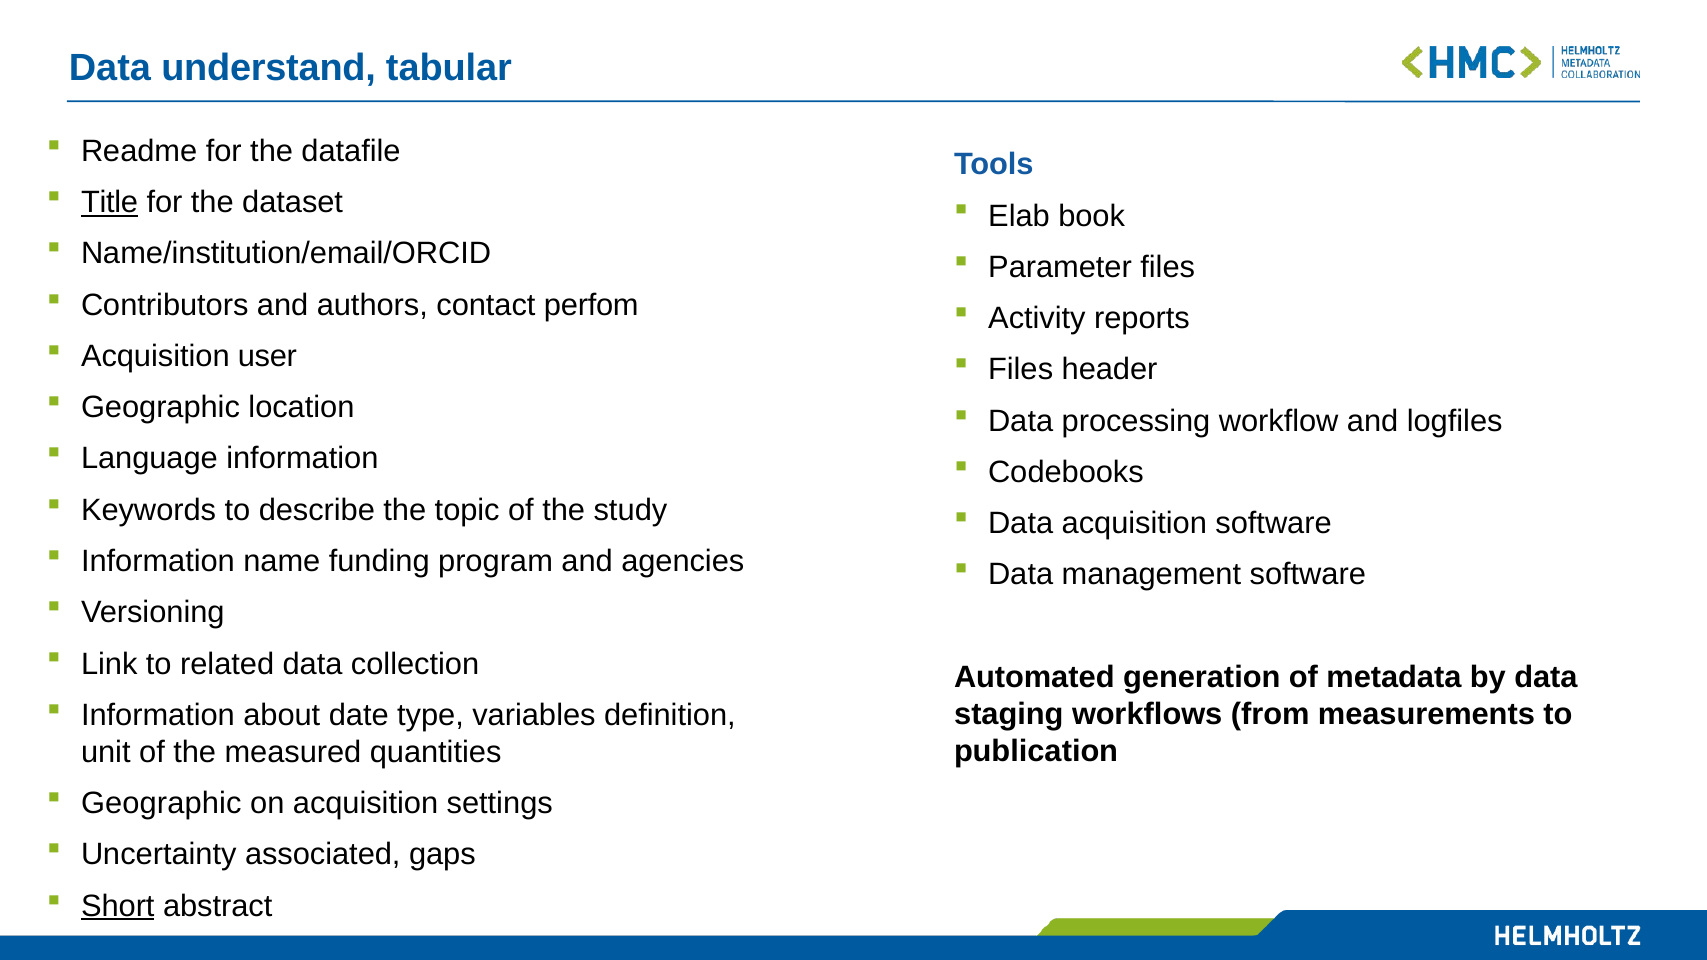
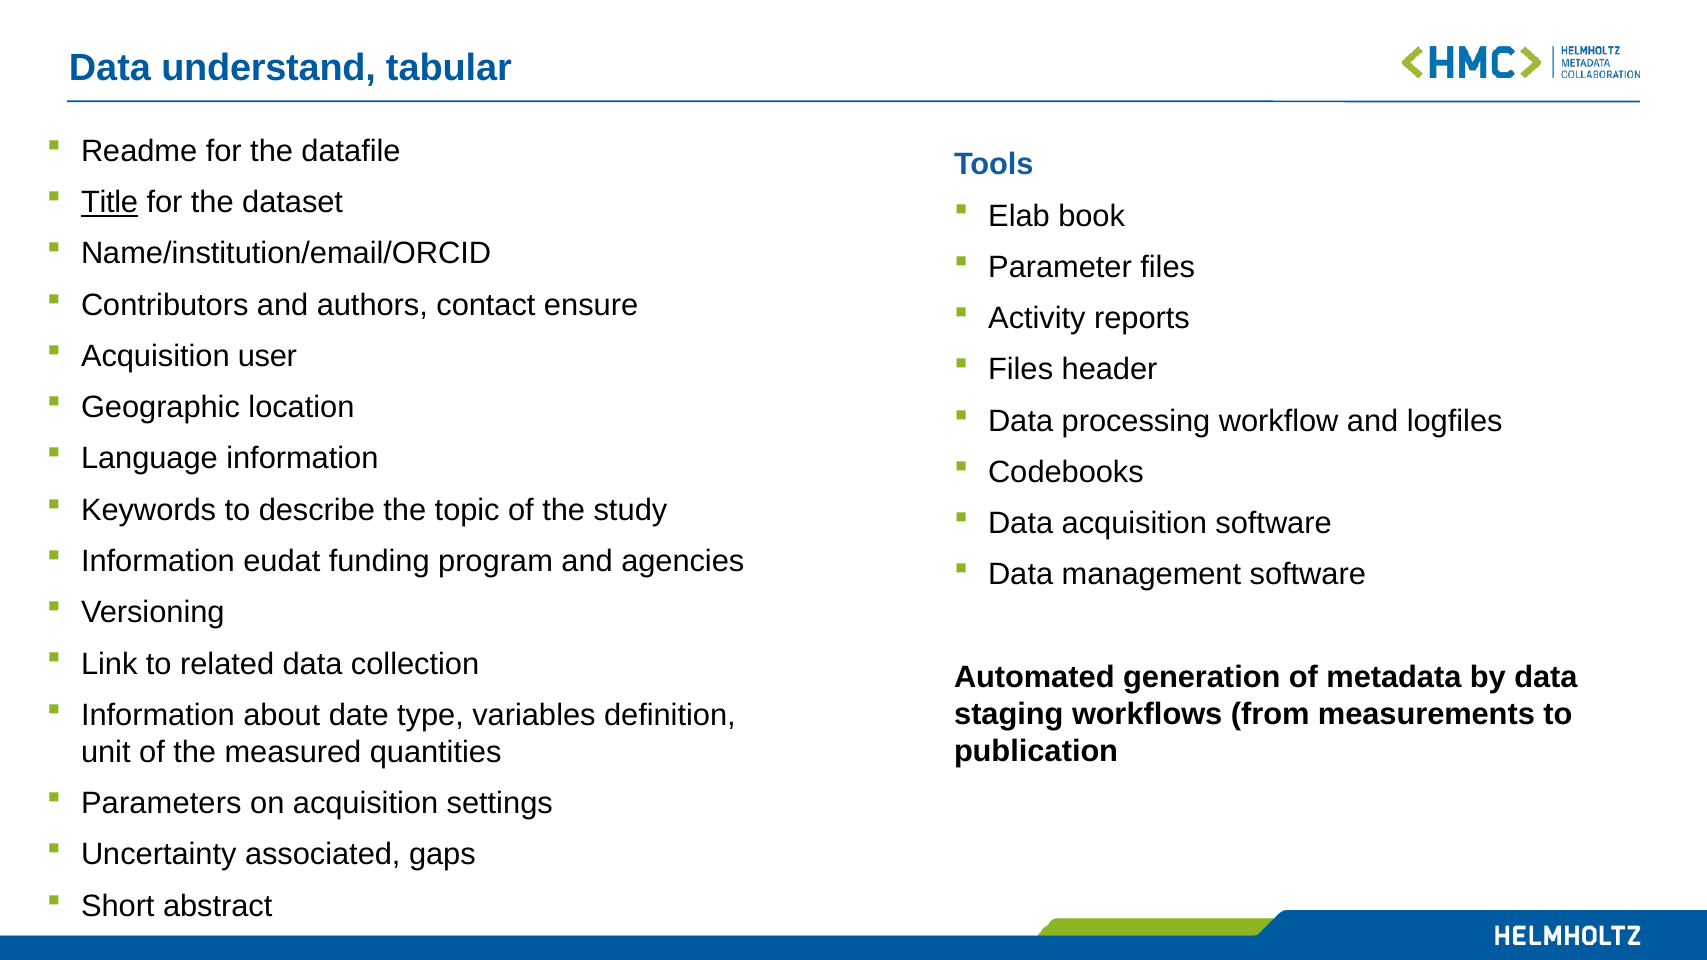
perfom: perfom -> ensure (591, 305)
name: name -> eudat (282, 561)
Geographic: Geographic -> Parameters (161, 804)
Short underline: present -> none (118, 906)
